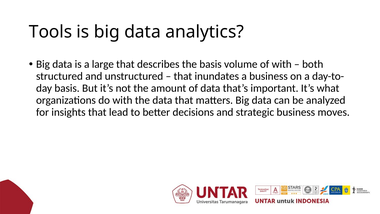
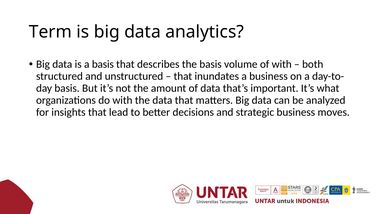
Tools: Tools -> Term (50, 32)
a large: large -> basis (103, 64)
